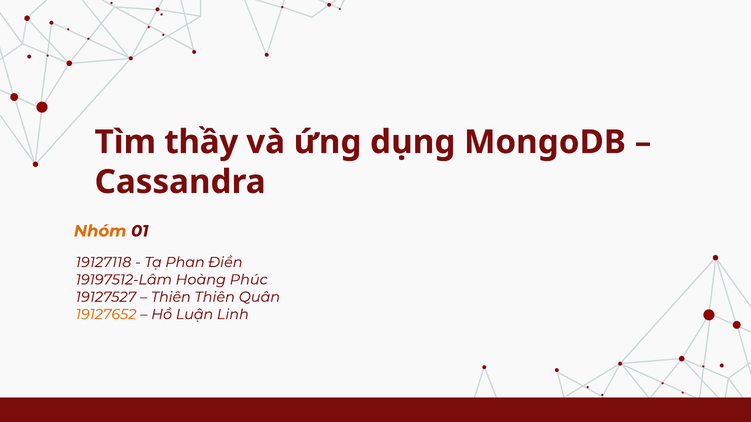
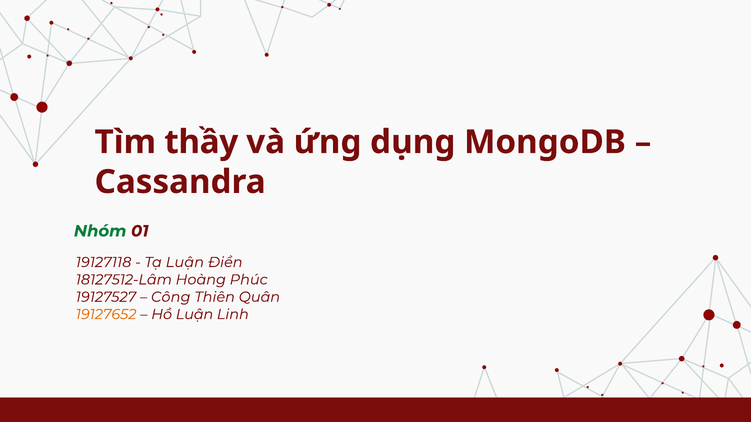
Nhóm colour: orange -> green (100, 231)
Tạ Phan: Phan -> Luận (185, 263)
19197512-Lâm: 19197512-Lâm -> 18127512-Lâm (124, 280)
Thiên: Thiên -> Công (171, 297)
